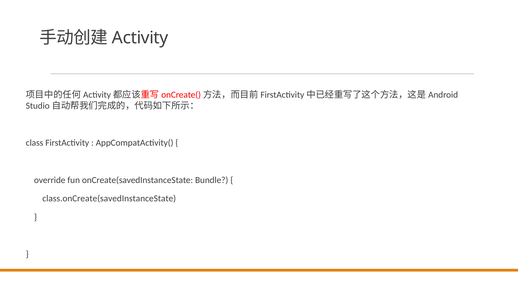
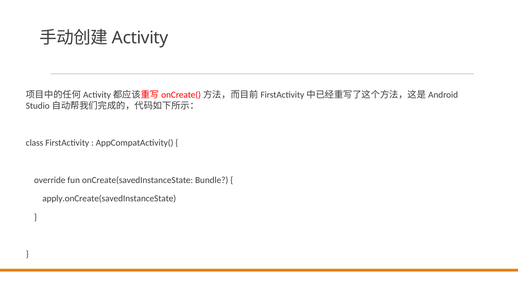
class.onCreate(savedInstanceState: class.onCreate(savedInstanceState -> apply.onCreate(savedInstanceState (109, 199)
